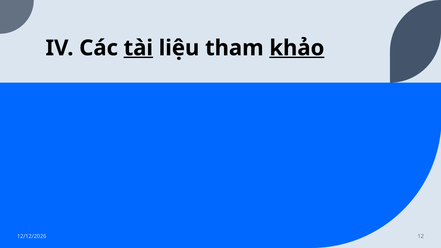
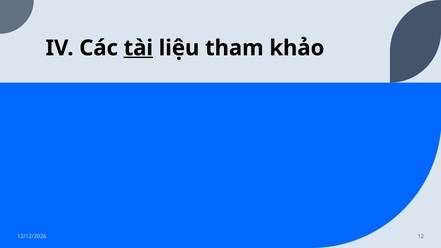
khảo underline: present -> none (297, 48)
